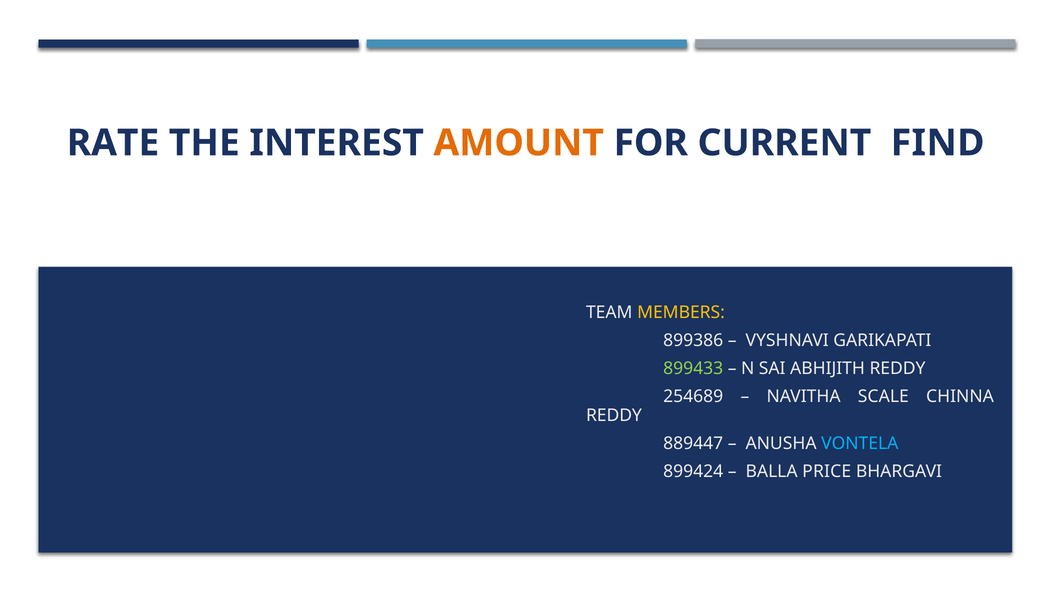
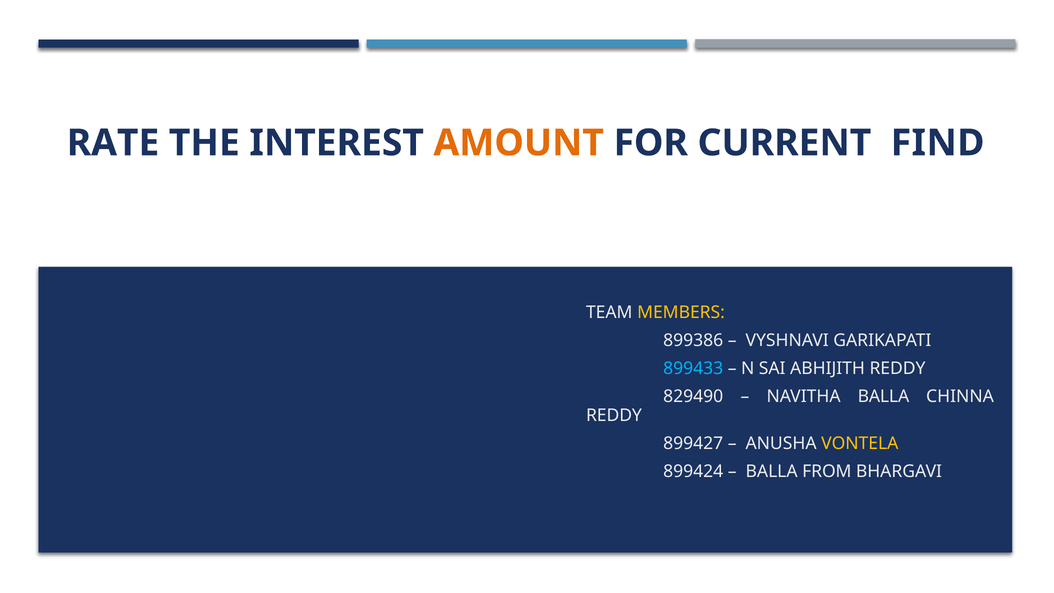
899433 colour: light green -> light blue (693, 368)
254689: 254689 -> 829490 (693, 396)
NAVITHA SCALE: SCALE -> BALLA (883, 396)
889447: 889447 -> 899427 (693, 443)
VONTELA colour: light blue -> yellow (860, 443)
PRICE: PRICE -> FROM (827, 471)
